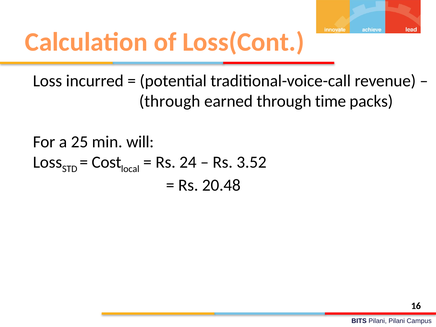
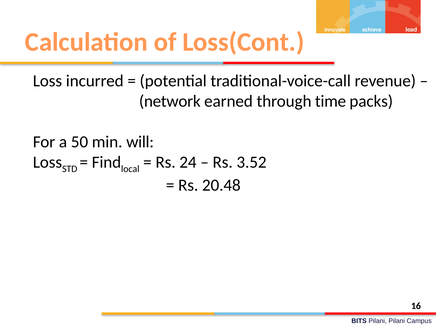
through: through -> network (170, 101)
25: 25 -> 50 (79, 142)
Cost: Cost -> Find (106, 162)
